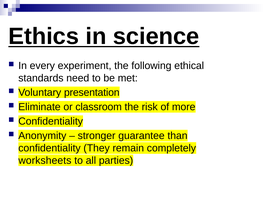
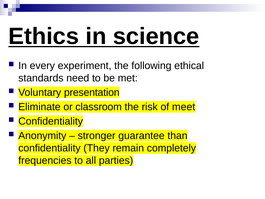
more: more -> meet (184, 107)
worksheets: worksheets -> frequencies (45, 160)
